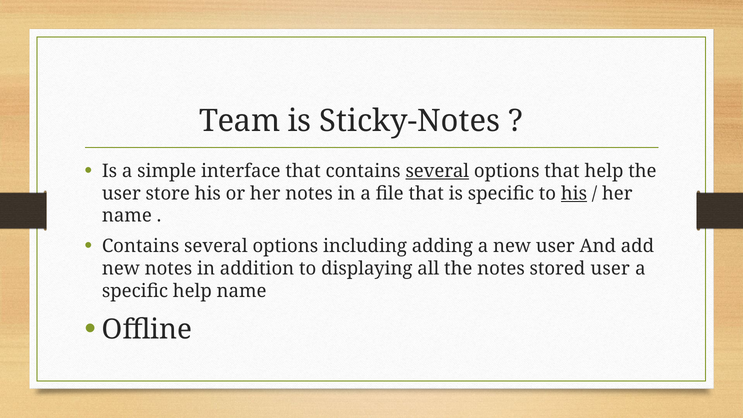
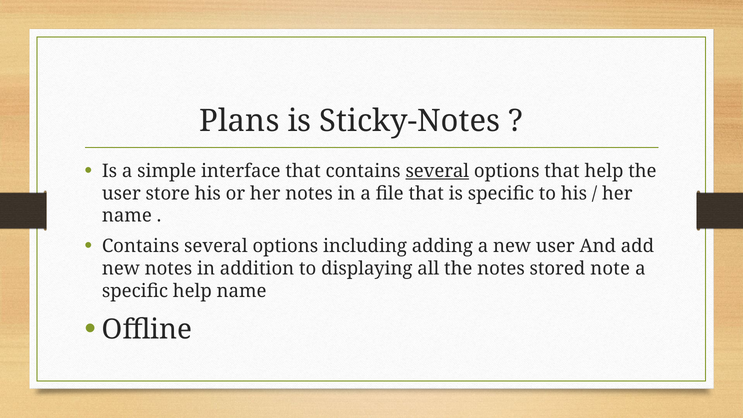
Team: Team -> Plans (239, 121)
his underline: present -> none (574, 193)
stored user: user -> note (610, 269)
